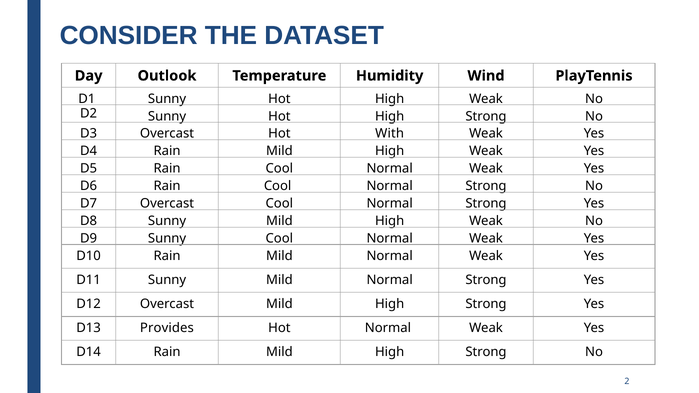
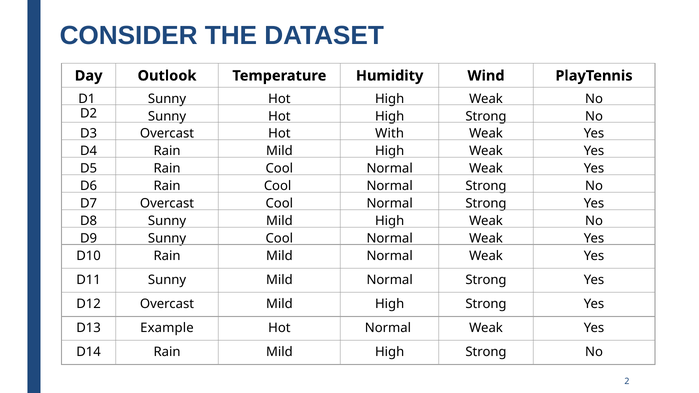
Provides: Provides -> Example (167, 328)
